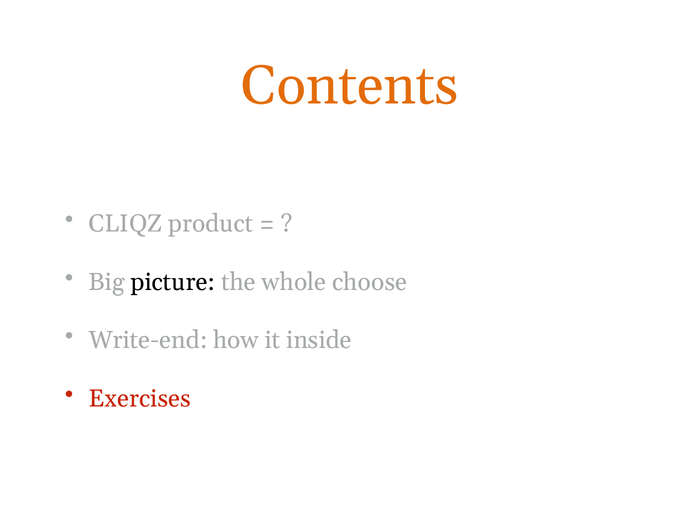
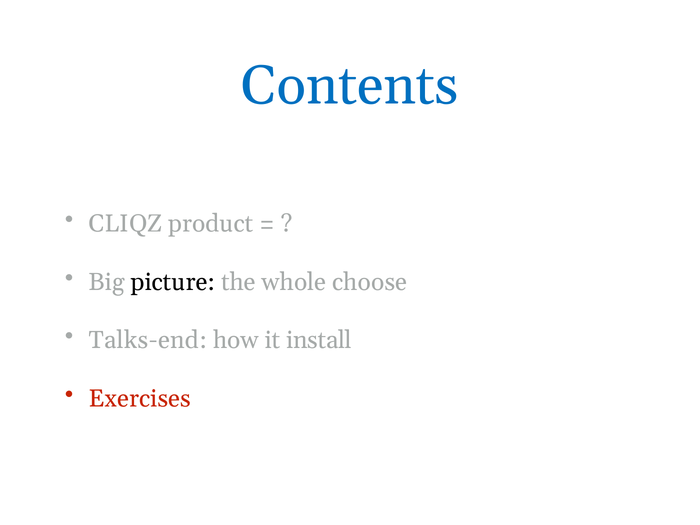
Contents colour: orange -> blue (350, 86)
Write-end: Write-end -> Talks-end (148, 340)
inside: inside -> install (319, 340)
